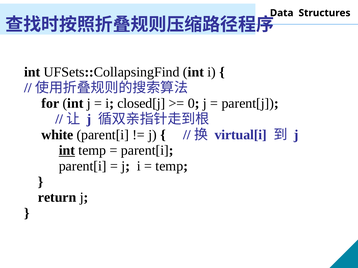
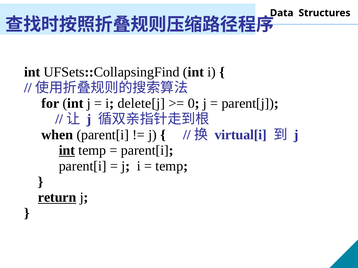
closed[j: closed[j -> delete[j (141, 104)
white: white -> when (57, 135)
return underline: none -> present (57, 198)
